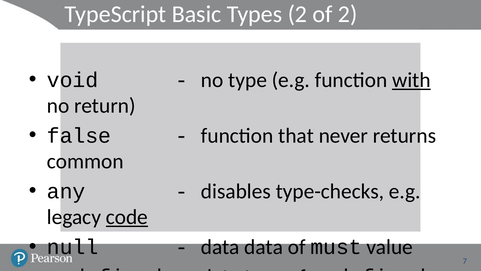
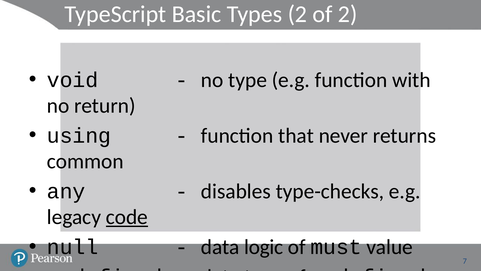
with underline: present -> none (411, 80)
false: false -> using (79, 135)
data data: data -> logic (264, 247)
